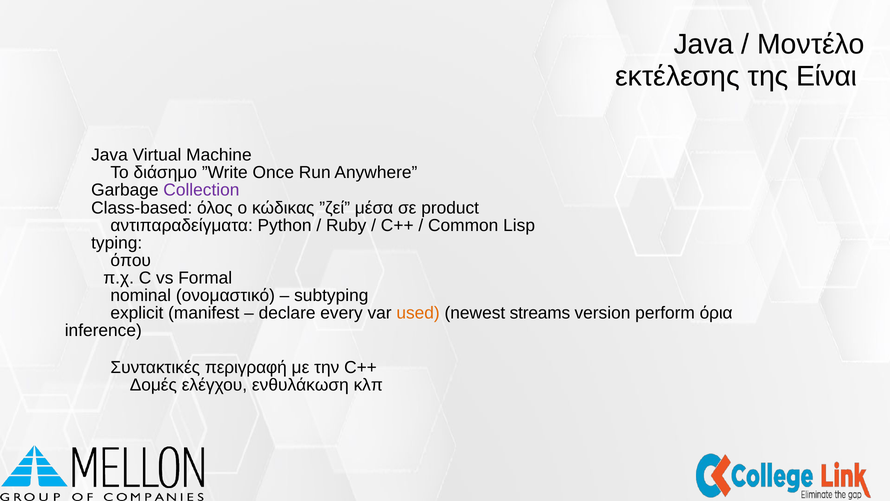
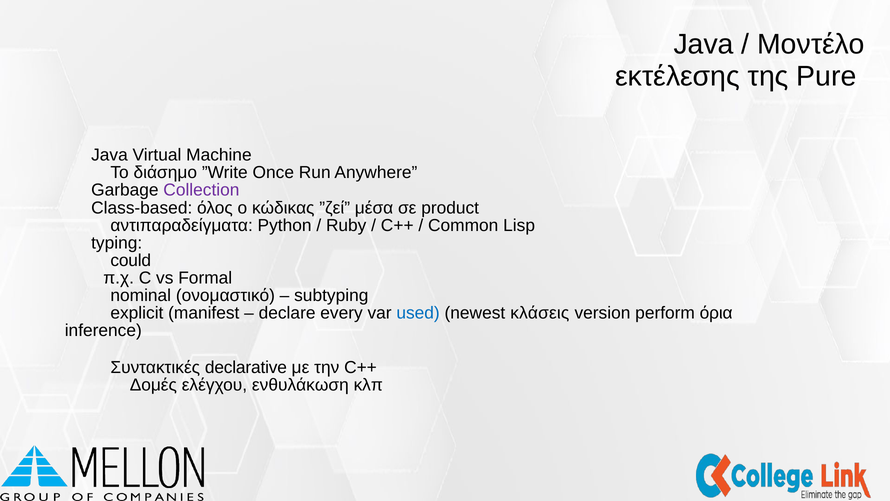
Είναι: Είναι -> Pure (826, 76)
όπου: όπου -> could (131, 260)
used colour: orange -> blue (418, 313)
streams: streams -> κλάσεις (540, 313)
περιγραφή: περιγραφή -> declarative (246, 367)
